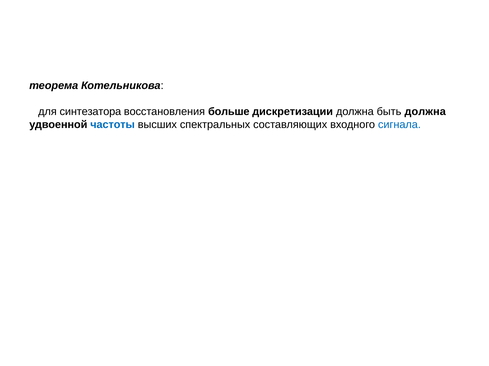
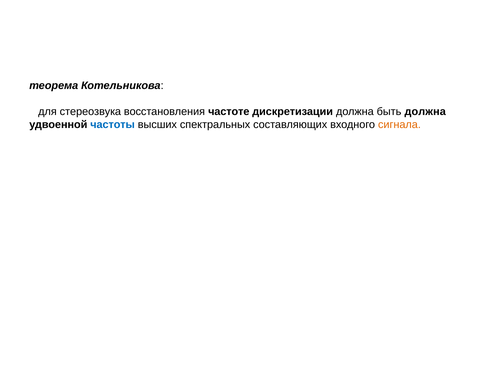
синтезатора: синтезатора -> стереозвука (90, 112)
больше: больше -> частоте (229, 112)
сигнала colour: blue -> orange (399, 125)
